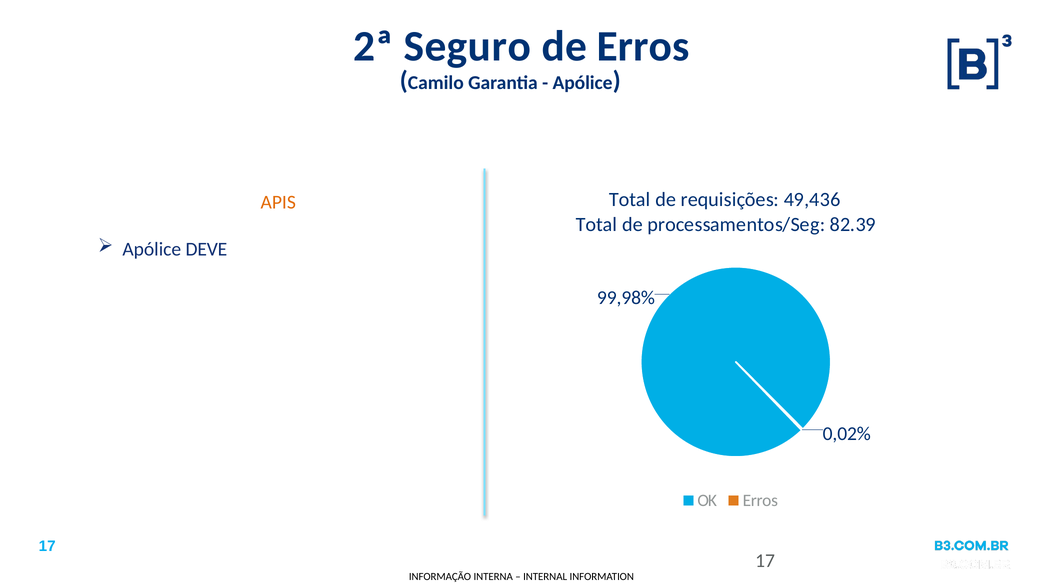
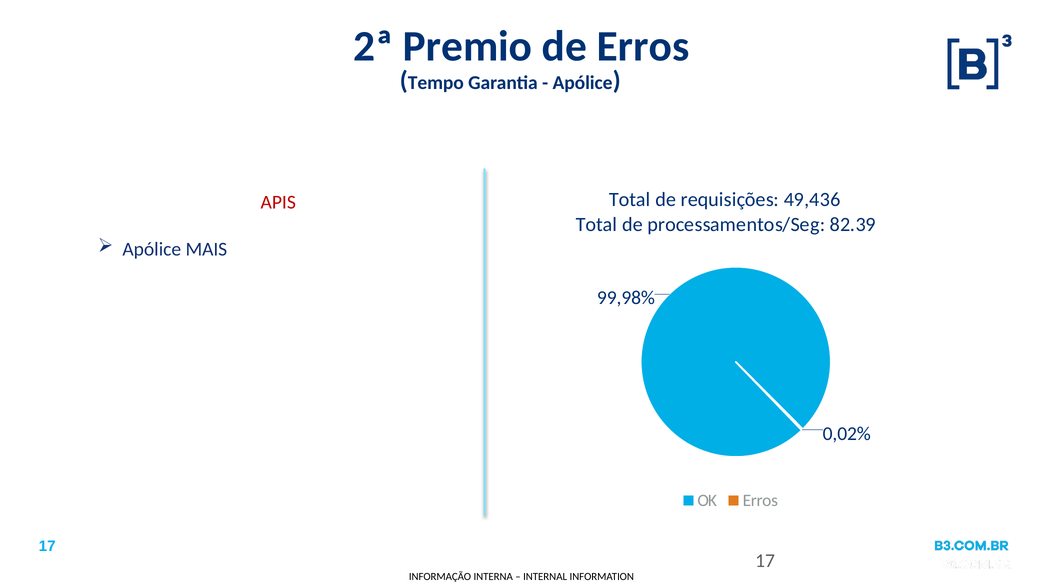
Seguro: Seguro -> Premio (468, 46)
Camilo: Camilo -> Tempo (436, 83)
APIS colour: orange -> red (278, 202)
DEVE: DEVE -> MAIS (206, 249)
